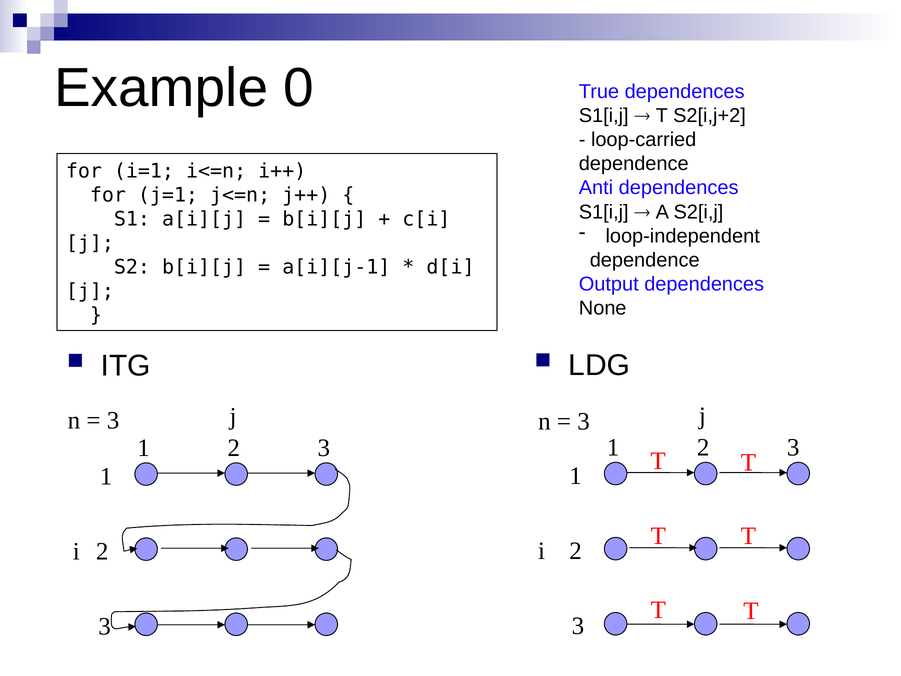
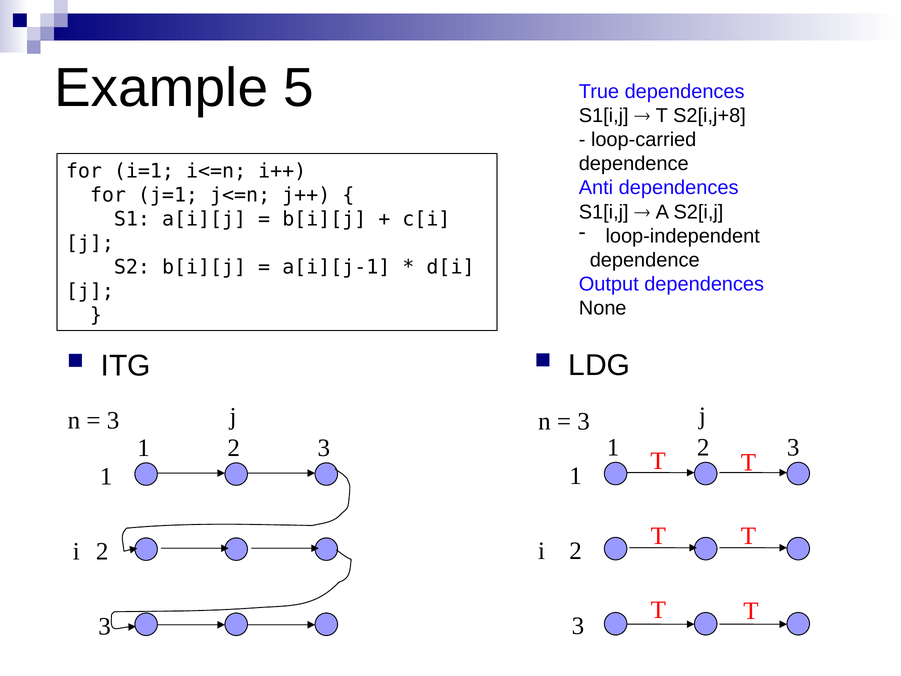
0: 0 -> 5 (299, 88)
S2[i,j+2: S2[i,j+2 -> S2[i,j+8 (709, 116)
